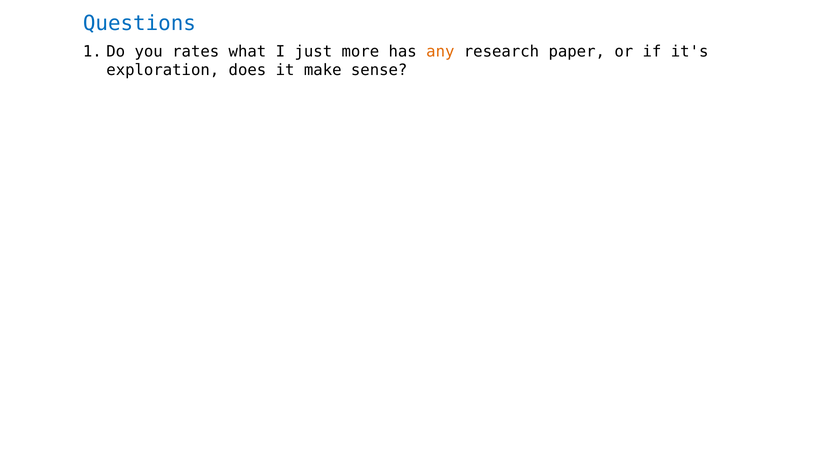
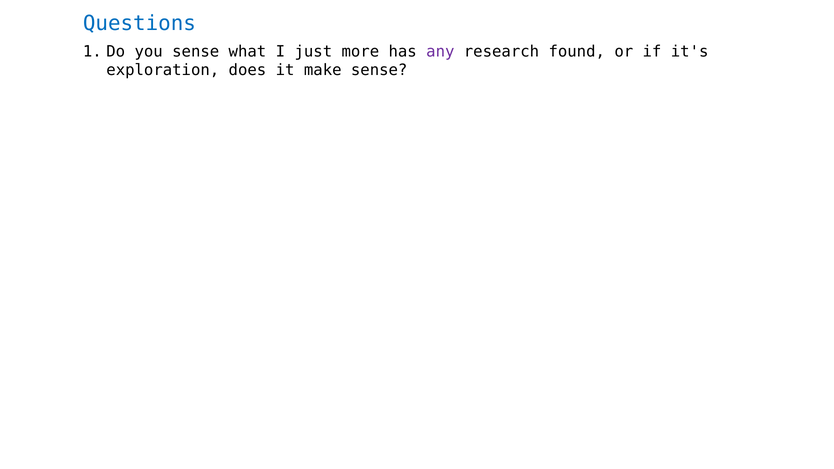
you rates: rates -> sense (196, 51)
any colour: orange -> purple (440, 51)
paper: paper -> found (577, 51)
